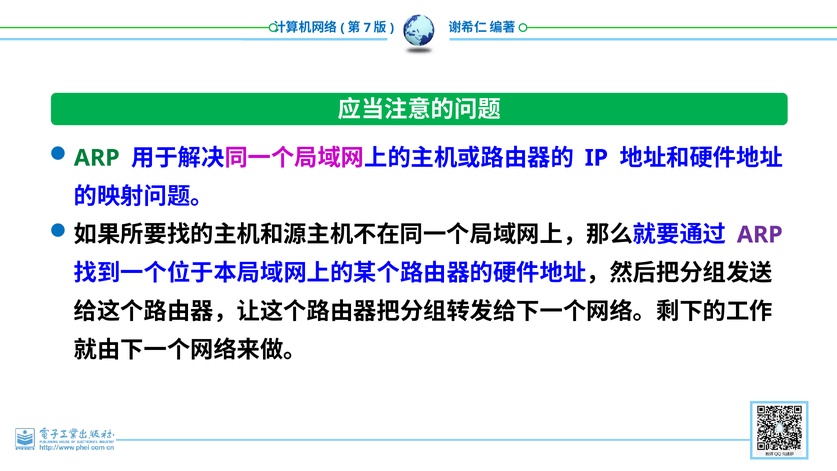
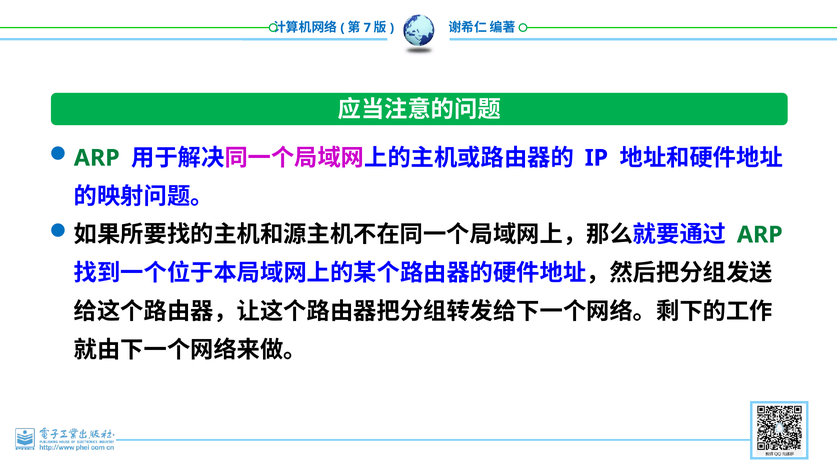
ARP colour: purple -> green (760, 235)
